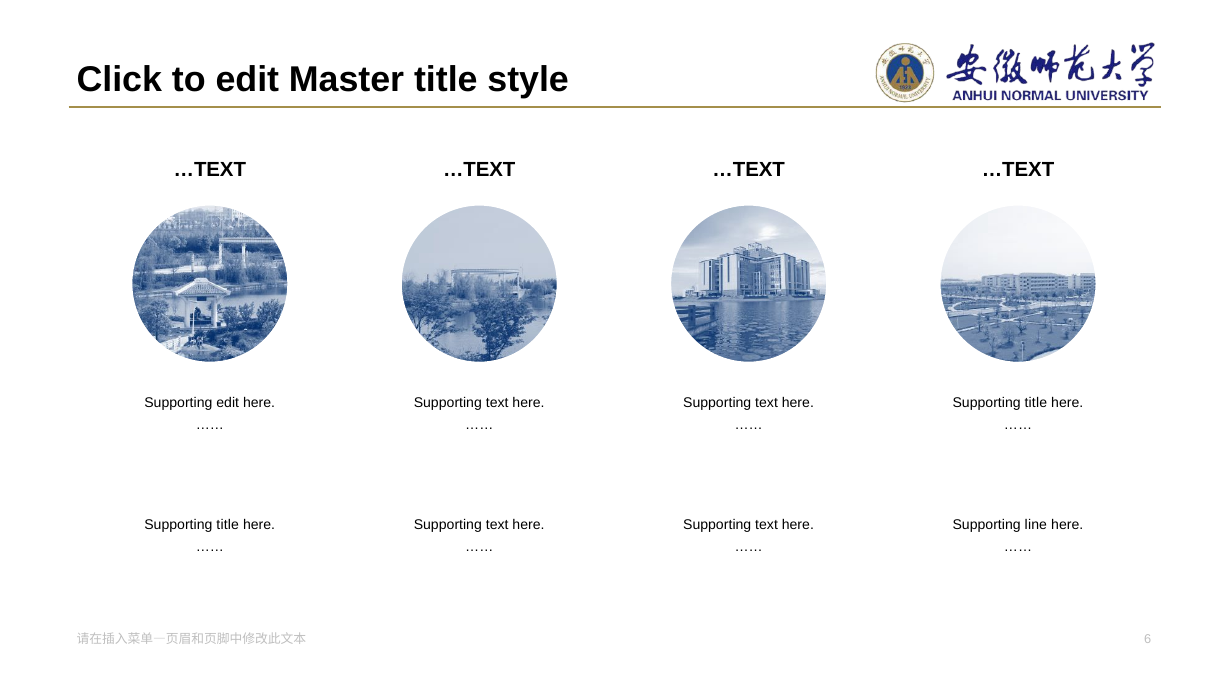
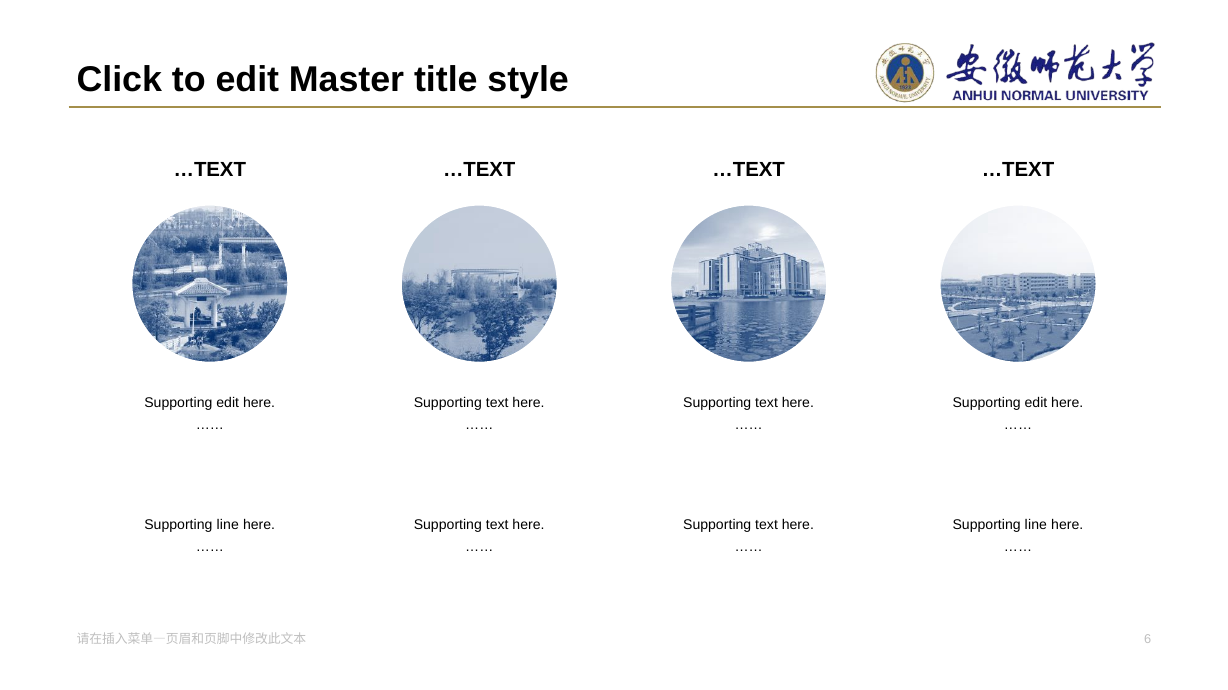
title: title -> edit (1036, 403)
title: title -> line (228, 526)
